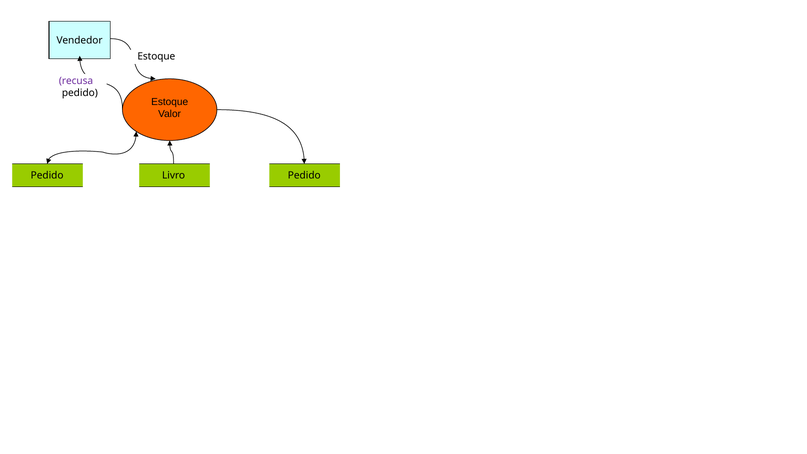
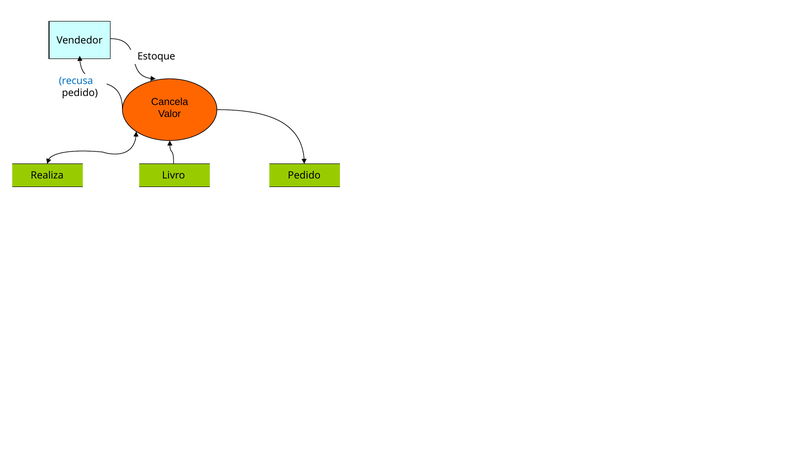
recusa colour: purple -> blue (76, 81)
Estoque: Estoque -> Cancela (170, 102)
Pedido: Pedido -> Realiza (47, 175)
